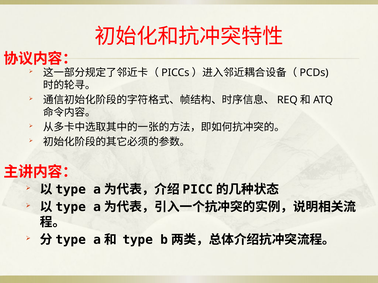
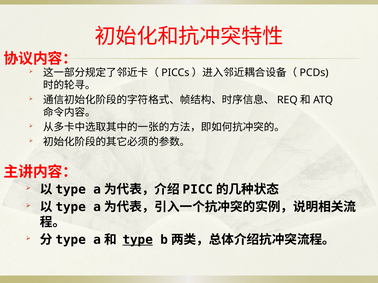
type underline: none -> present (138, 240)
